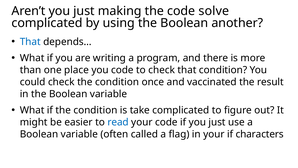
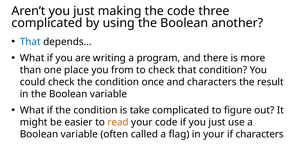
solve: solve -> three (214, 11)
you code: code -> from (122, 70)
and vaccinated: vaccinated -> characters (212, 82)
read colour: blue -> orange (118, 122)
